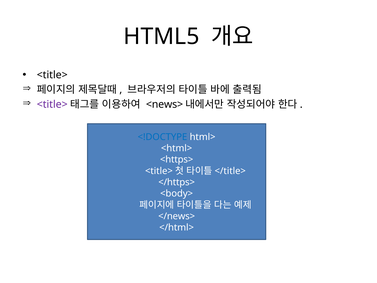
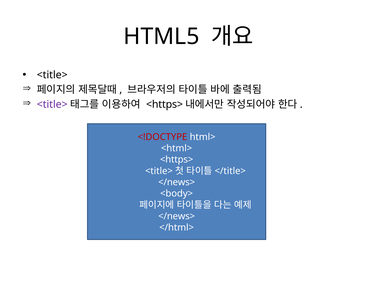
<news>: <news> -> <https> (165, 104)
<!DOCTYPE colour: blue -> red (162, 137)
</https>: </https> -> </news> (177, 182)
